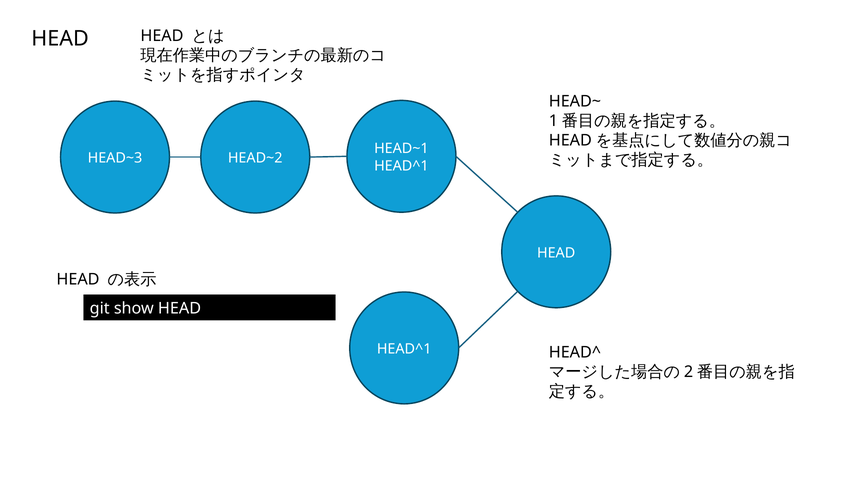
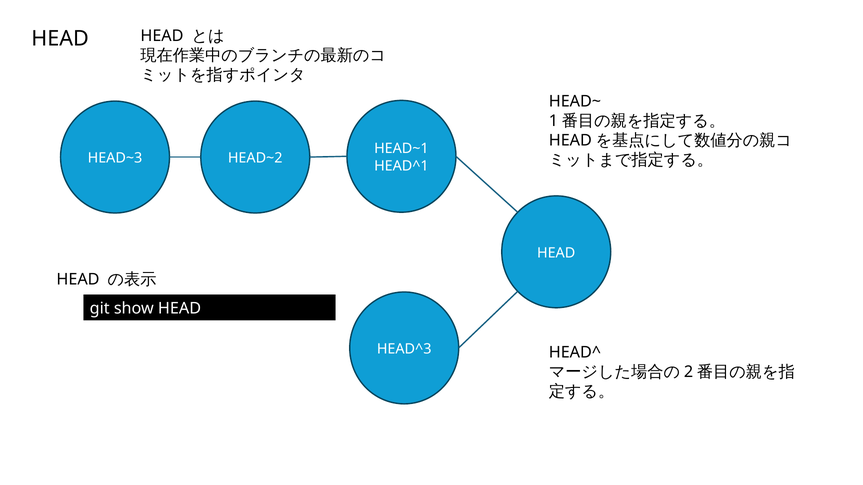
HEAD^1: HEAD^1 -> HEAD^3 (404, 349)
